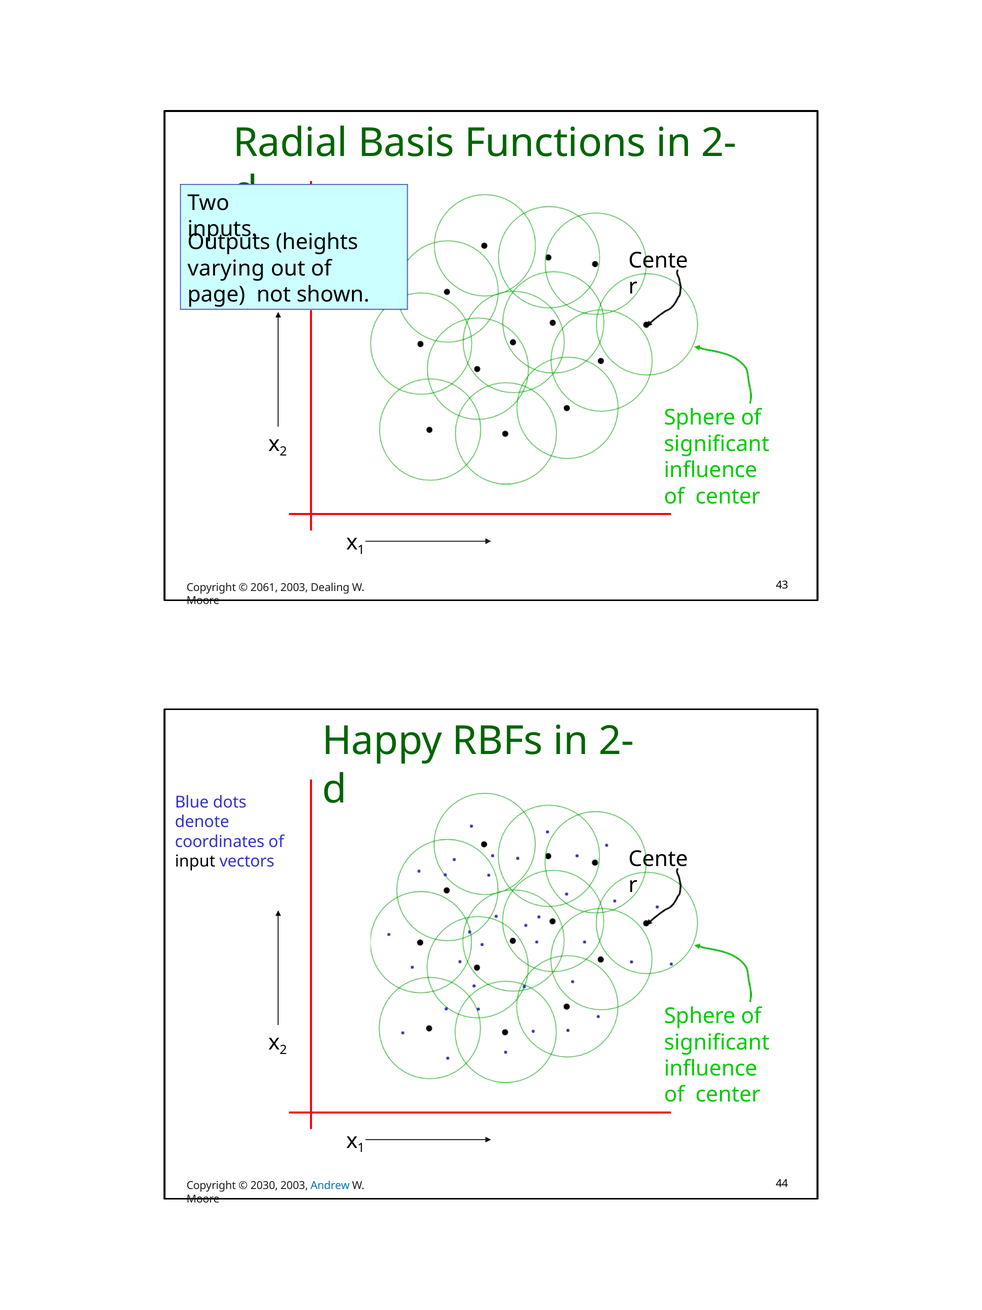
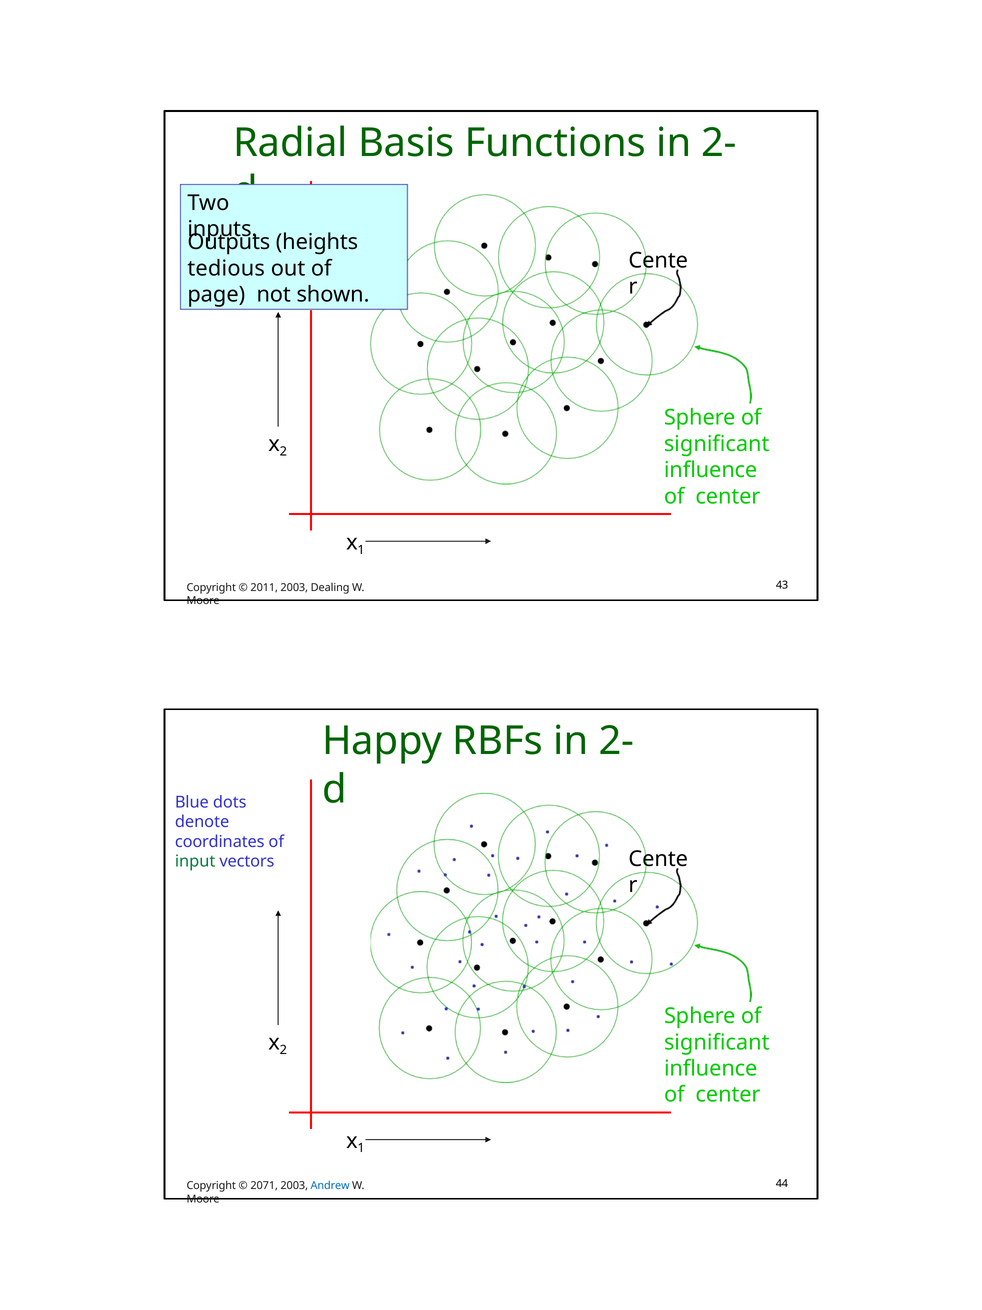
varying: varying -> tedious (226, 268)
2061: 2061 -> 2011 (264, 587)
input colour: black -> green (195, 861)
2030: 2030 -> 2071 (264, 1185)
